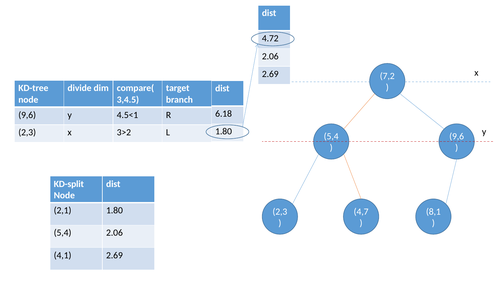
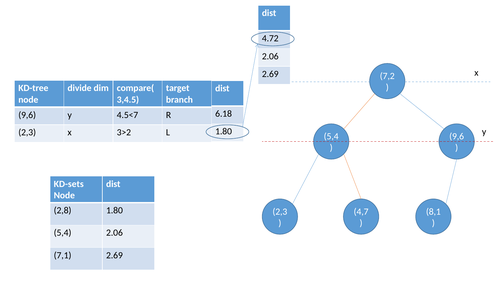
4.5<1: 4.5<1 -> 4.5<7 (127, 115)
KD-split: KD-split -> KD-sets (69, 184)
2,1: 2,1 -> 2,8 (63, 211)
4,1: 4,1 -> 7,1 (63, 256)
